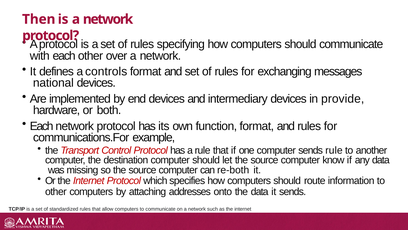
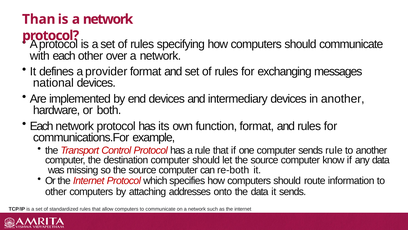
Then: Then -> Than (39, 19)
controls: controls -> provider (106, 71)
in provide: provide -> another (343, 99)
